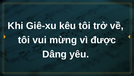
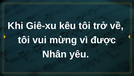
Dâng: Dâng -> Nhân (55, 54)
